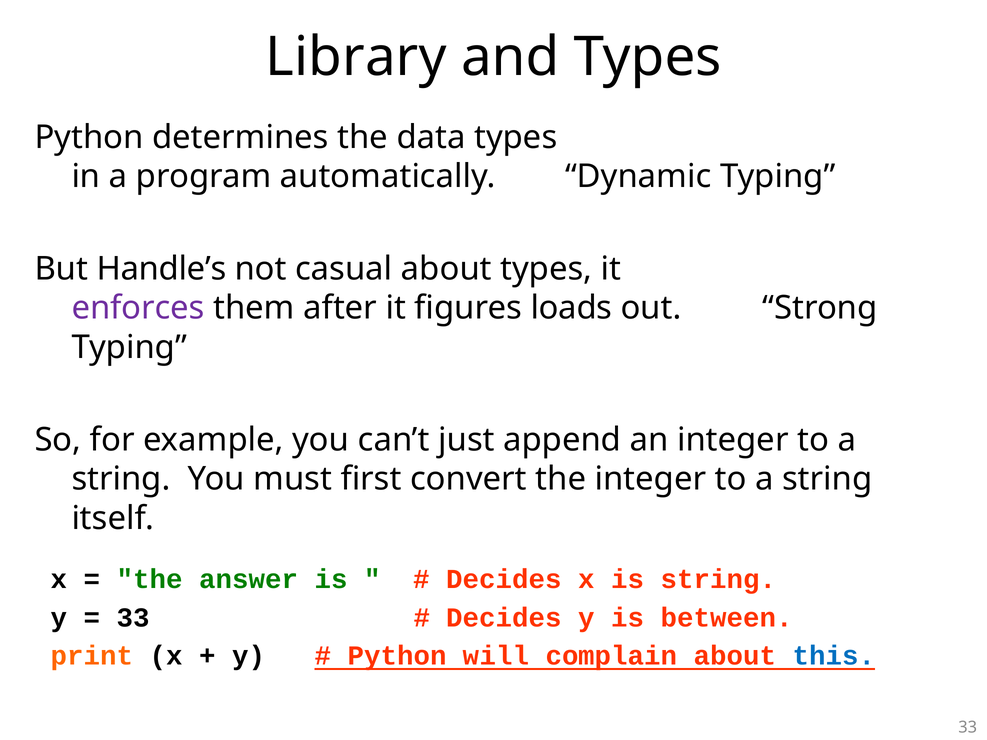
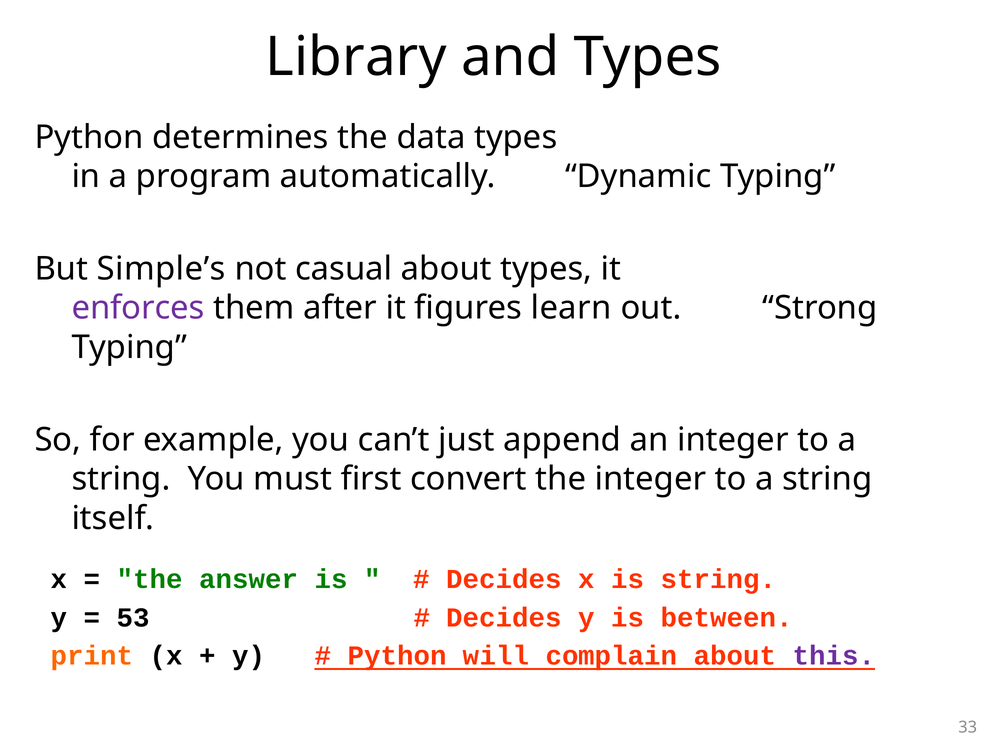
Handle’s: Handle’s -> Simple’s (161, 269)
loads: loads -> learn (571, 308)
33: 33 -> 53 (133, 618)
this colour: blue -> purple (834, 656)
